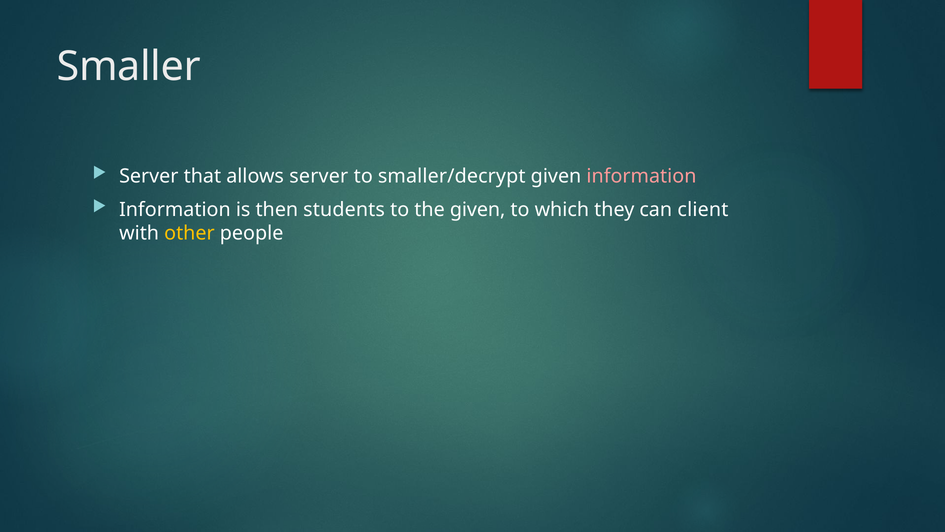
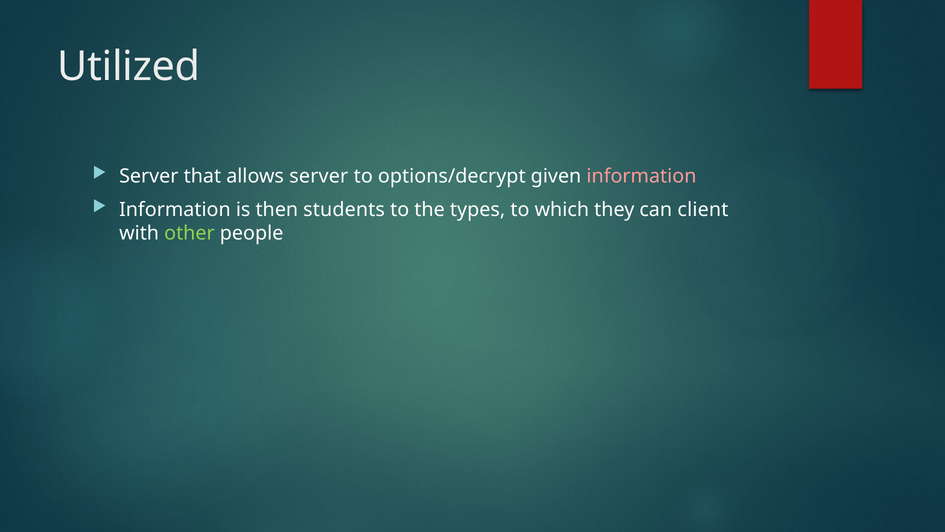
Smaller: Smaller -> Utilized (129, 66)
smaller/decrypt: smaller/decrypt -> options/decrypt (452, 176)
the given: given -> types (478, 209)
other colour: yellow -> light green (189, 233)
